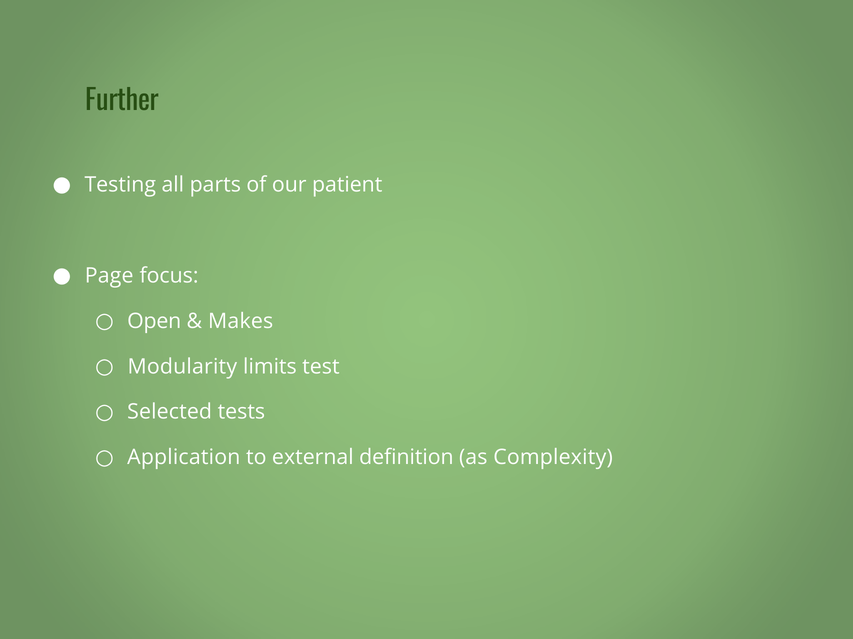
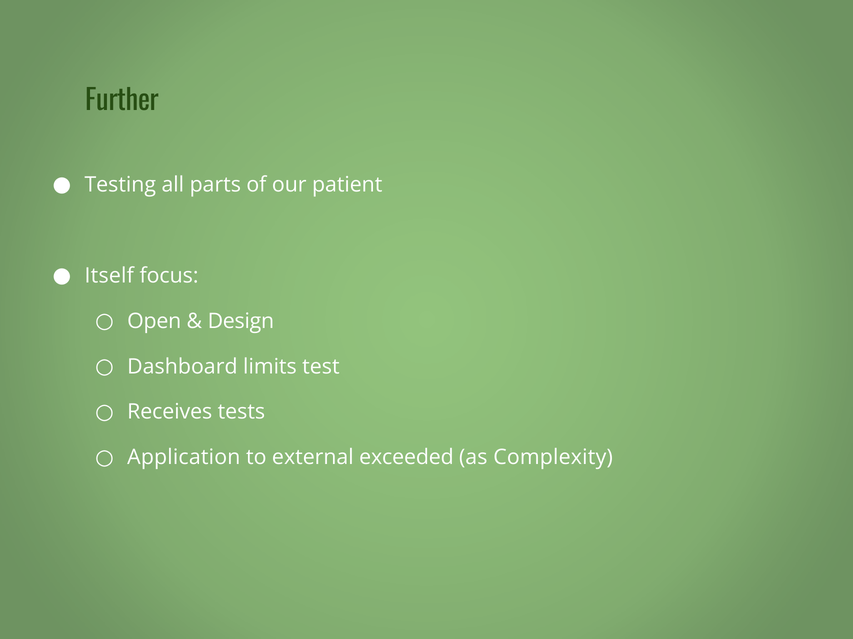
Page: Page -> Itself (109, 276)
Makes: Makes -> Design (241, 321)
Modularity: Modularity -> Dashboard (182, 367)
Selected: Selected -> Receives (170, 412)
definition: definition -> exceeded (406, 458)
